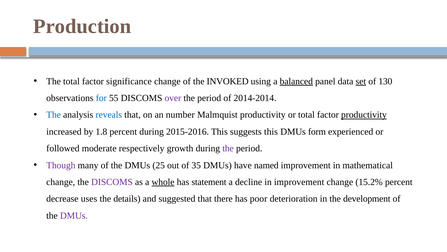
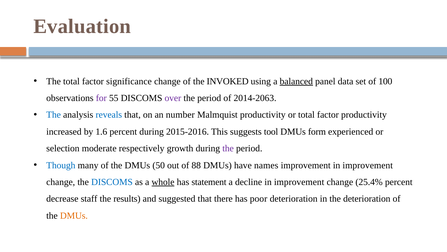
Production: Production -> Evaluation (82, 26)
set underline: present -> none (361, 81)
130: 130 -> 100 (385, 81)
for colour: blue -> purple (101, 98)
2014-2014: 2014-2014 -> 2014-2063 (255, 98)
productivity underline: present -> none (364, 115)
1.8: 1.8 -> 1.6 (101, 132)
suggests this: this -> tool (271, 132)
followed: followed -> selection (63, 148)
Though colour: purple -> blue (61, 165)
25: 25 -> 50 (159, 165)
35: 35 -> 88 (196, 165)
named: named -> names (266, 165)
improvement in mathematical: mathematical -> improvement (368, 165)
DISCOMS colour: purple -> blue (112, 182)
15.2%: 15.2% -> 25.4% (369, 182)
uses: uses -> staff (89, 199)
details: details -> results (127, 199)
the development: development -> deterioration (367, 199)
DMUs colour: purple -> orange (74, 216)
